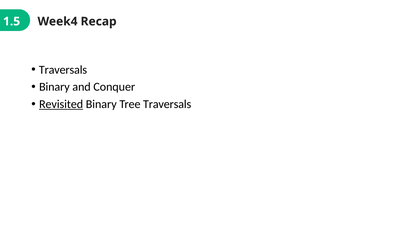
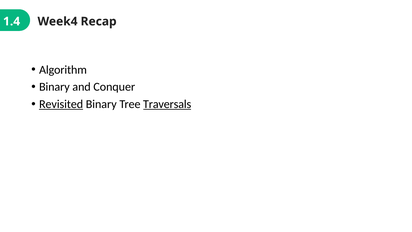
1.5: 1.5 -> 1.4 (12, 21)
Traversals: Traversals -> Algorithm (63, 70)
Traversals underline: none -> present (167, 104)
